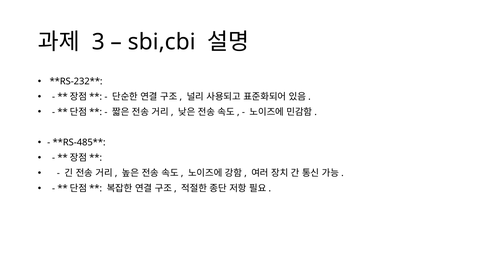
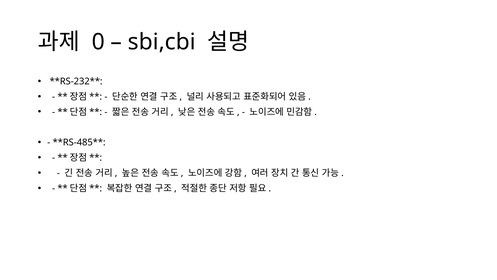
3: 3 -> 0 (98, 42)
